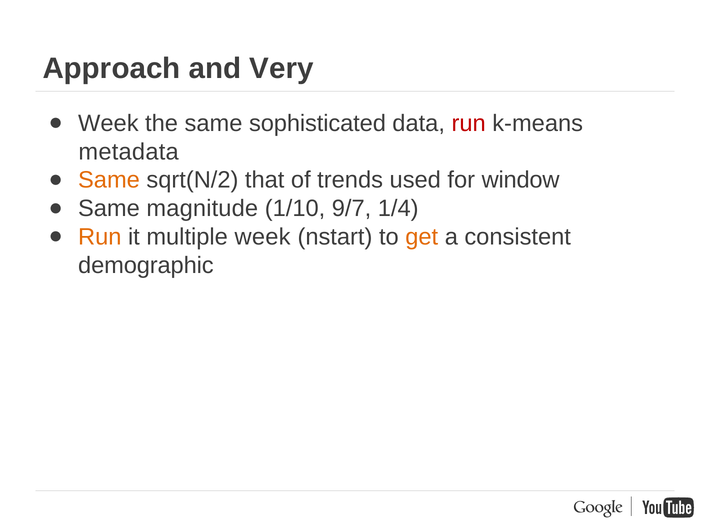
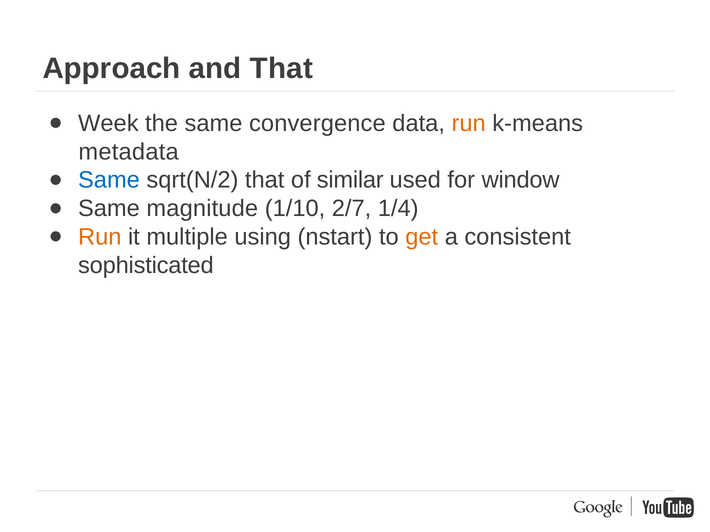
and Very: Very -> That (281, 68)
sophisticated: sophisticated -> convergence (317, 124)
run colour: red -> orange (469, 124)
Same colour: orange -> blue (109, 180)
trends: trends -> similar (350, 180)
9/7: 9/7 -> 2/7 (352, 209)
multiple week: week -> using (263, 237)
demographic: demographic -> sophisticated (146, 266)
